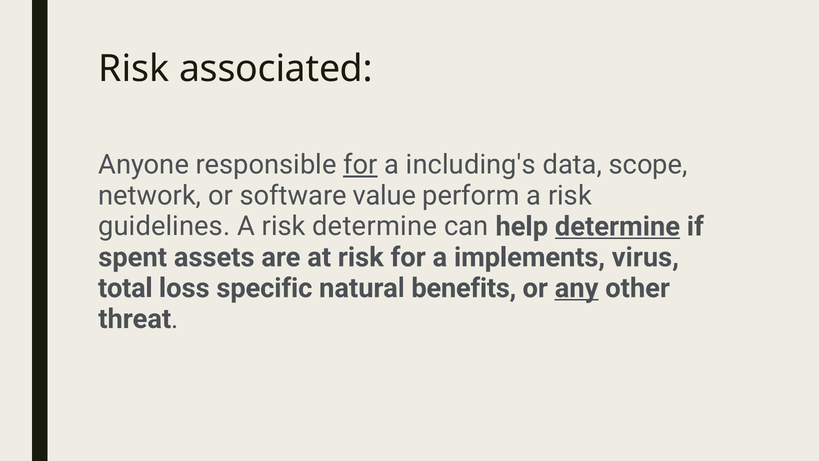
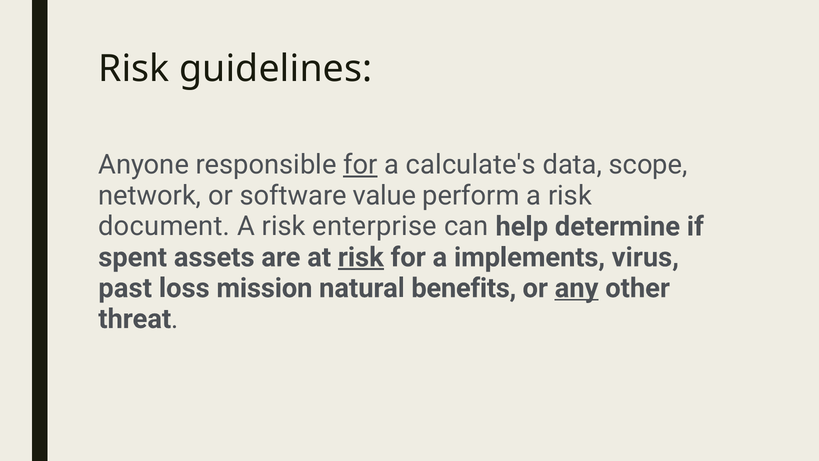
associated: associated -> guidelines (276, 69)
including's: including's -> calculate's (471, 165)
guidelines: guidelines -> document (164, 226)
risk determine: determine -> enterprise (375, 226)
determine underline: present -> none (617, 226)
risk underline: none -> present (361, 257)
total: total -> past (125, 288)
specific: specific -> mission (264, 288)
